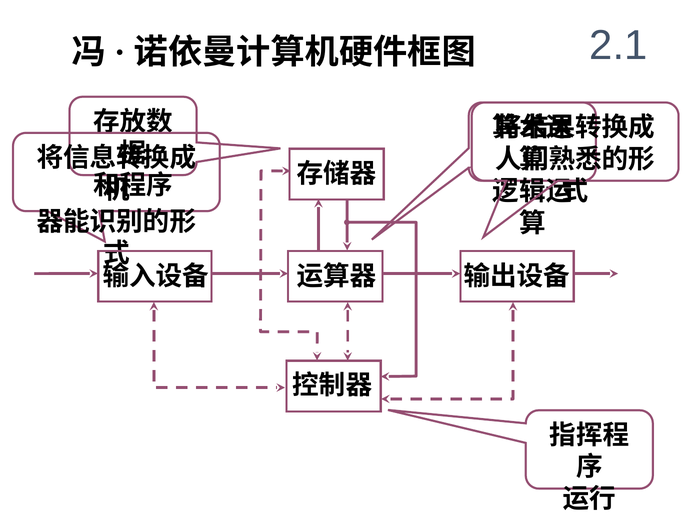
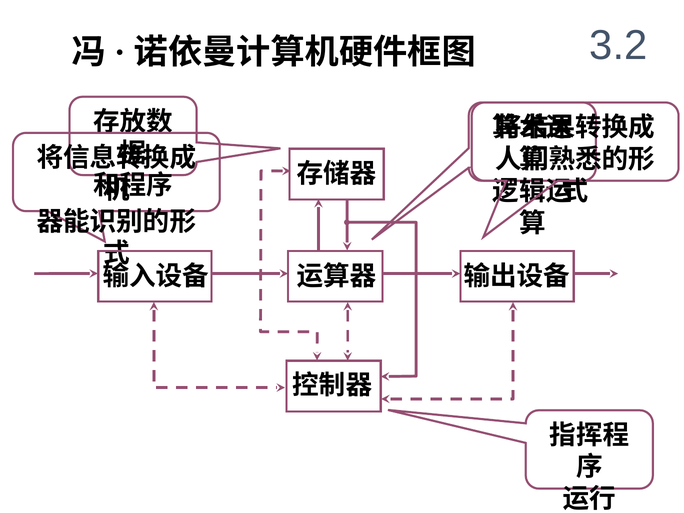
2.1: 2.1 -> 3.2 (618, 46)
